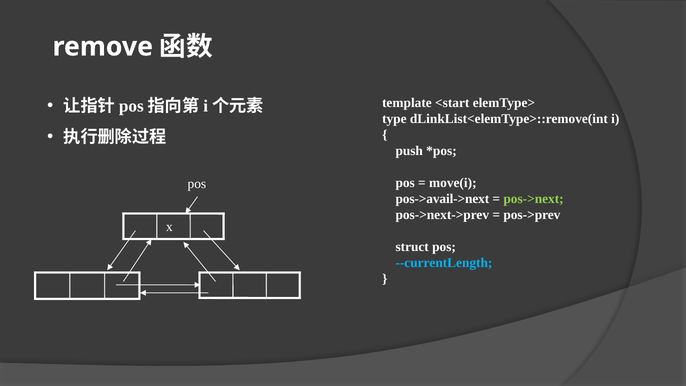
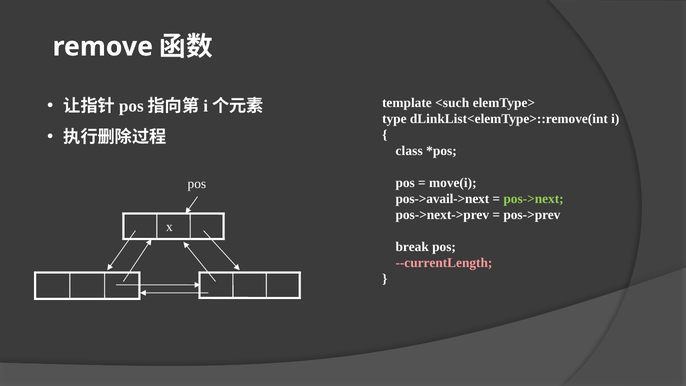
<start: <start -> <such (452, 103)
push: push -> class (409, 151)
struct: struct -> break (412, 247)
--currentLength colour: light blue -> pink (444, 263)
